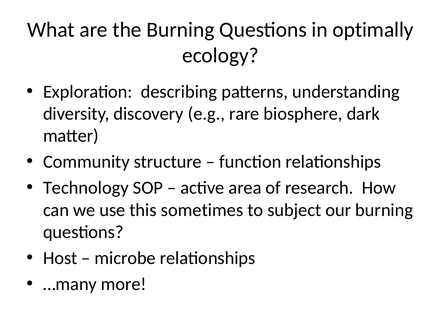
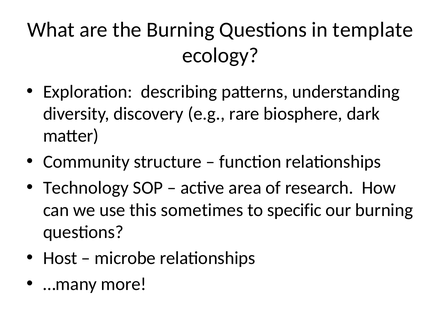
optimally: optimally -> template (373, 30)
subject: subject -> specific (294, 210)
